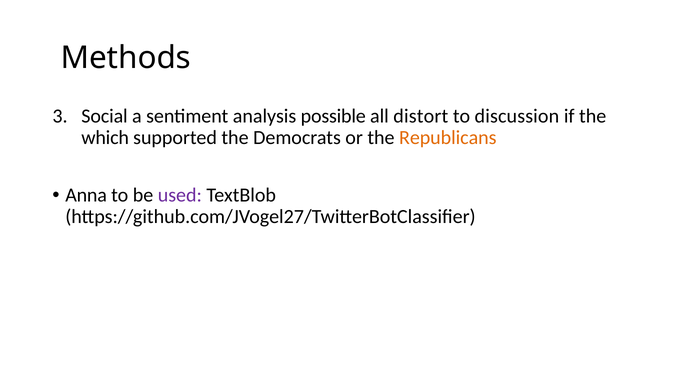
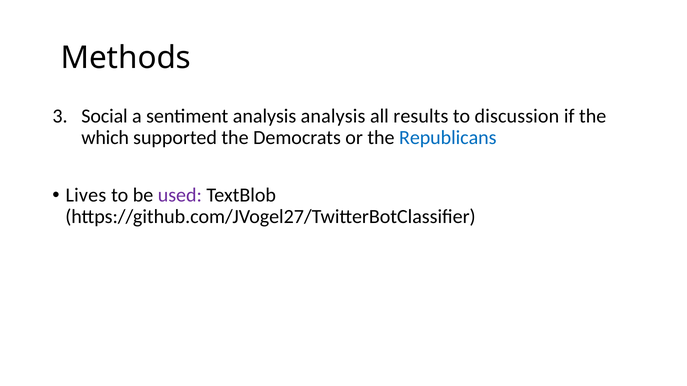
analysis possible: possible -> analysis (333, 116)
distort: distort -> results (421, 116)
Republicans colour: orange -> blue (448, 138)
Anna: Anna -> Lives (86, 195)
